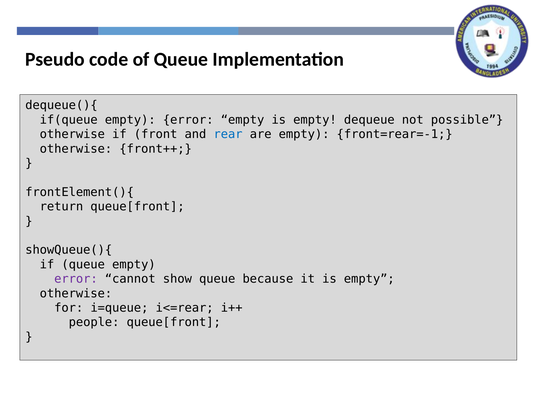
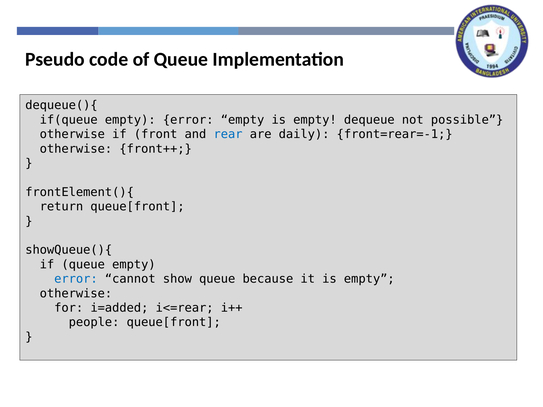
are empty: empty -> daily (304, 134)
error colour: purple -> blue (76, 279)
i=queue: i=queue -> i=added (119, 308)
